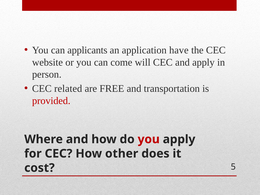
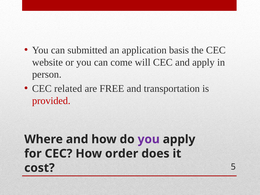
applicants: applicants -> submitted (87, 50)
have: have -> basis (179, 50)
you colour: red -> purple (149, 139)
other: other -> order (122, 154)
